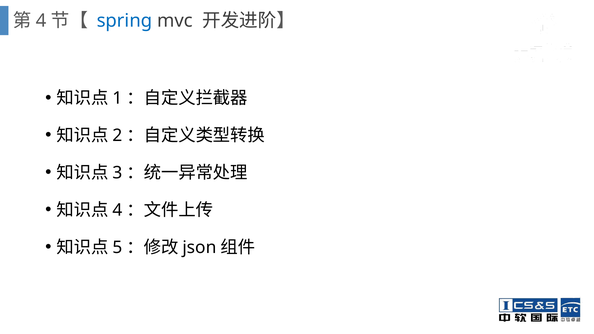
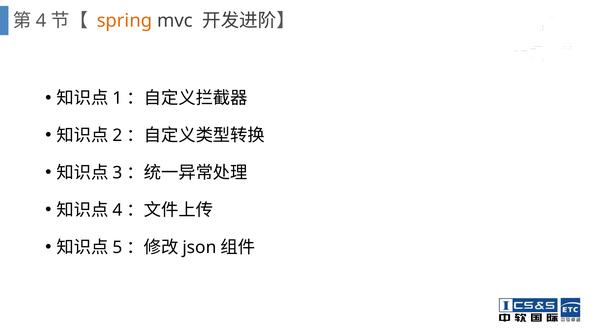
spring colour: blue -> orange (125, 21)
